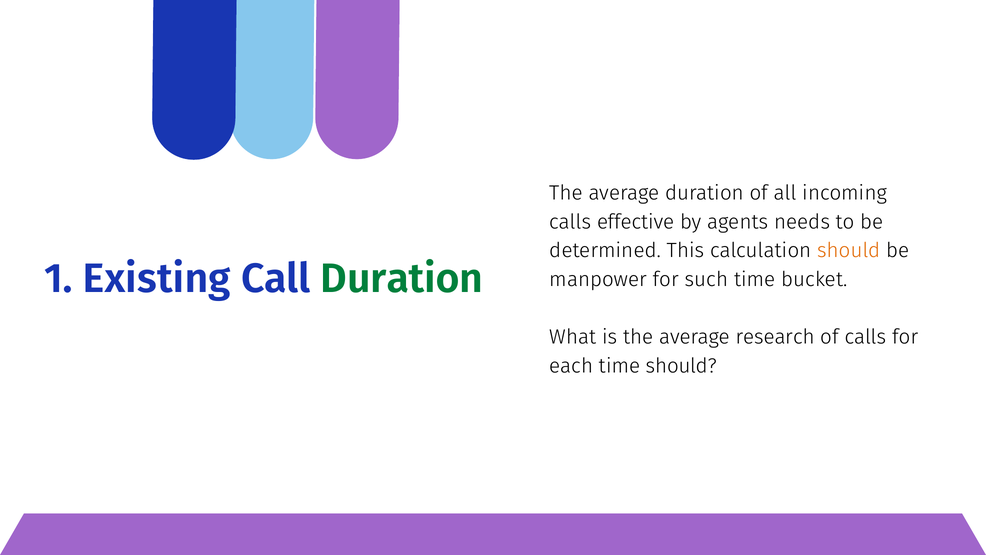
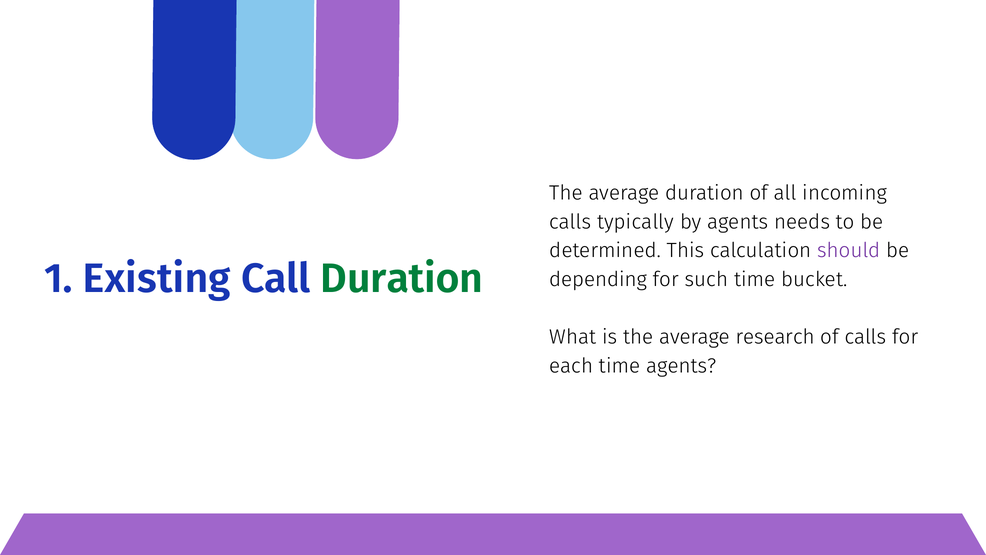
effective: effective -> typically (636, 222)
should colour: orange -> purple (849, 250)
manpower: manpower -> depending (598, 279)
time should: should -> agents (681, 366)
